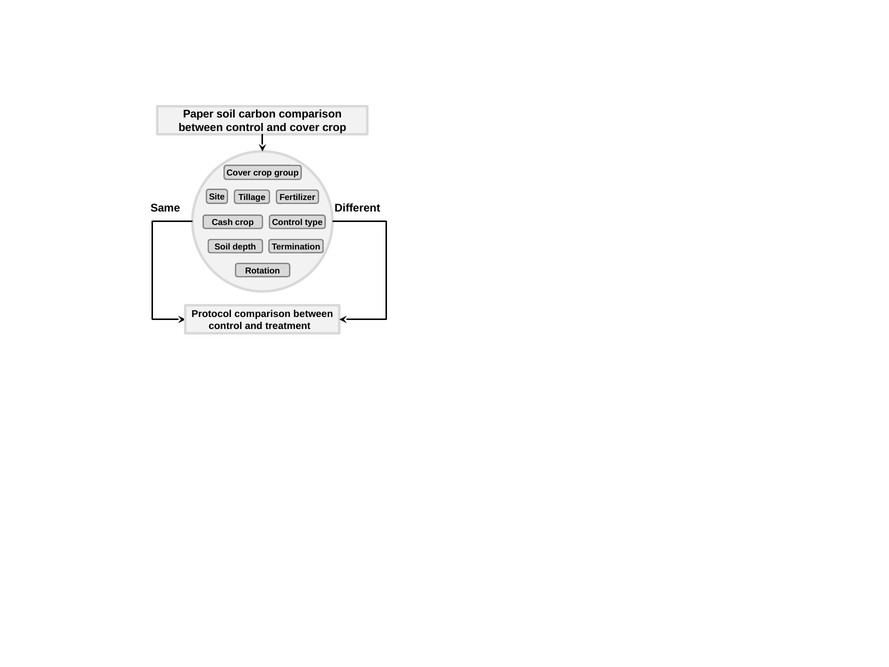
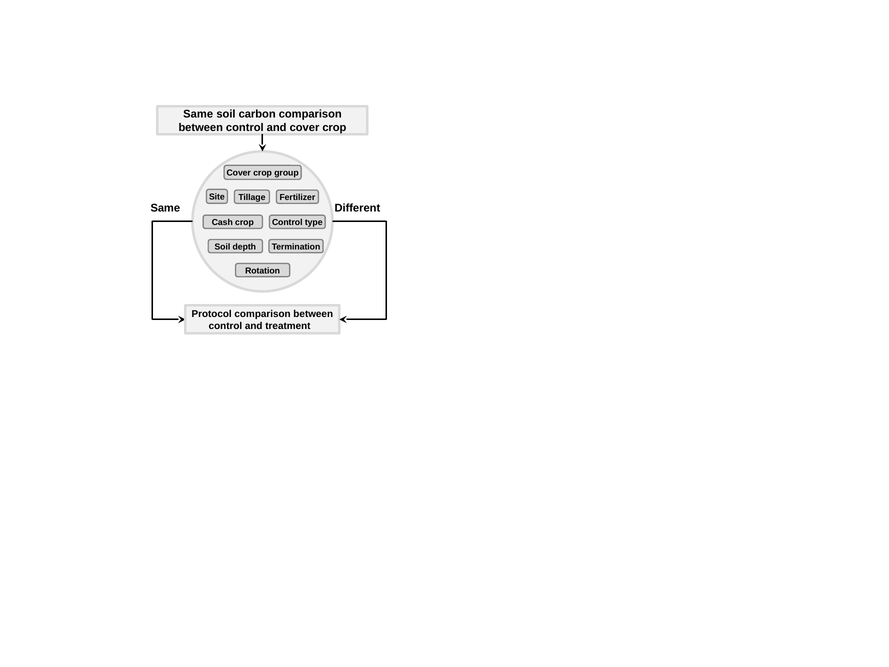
Paper: Paper -> Same (198, 114)
